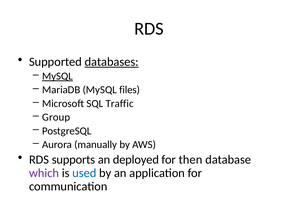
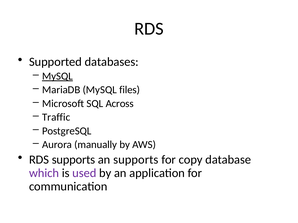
databases underline: present -> none (112, 62)
Traffic: Traffic -> Across (120, 104)
Group: Group -> Traffic (56, 117)
an deployed: deployed -> supports (136, 160)
then: then -> copy (191, 160)
used colour: blue -> purple (84, 173)
